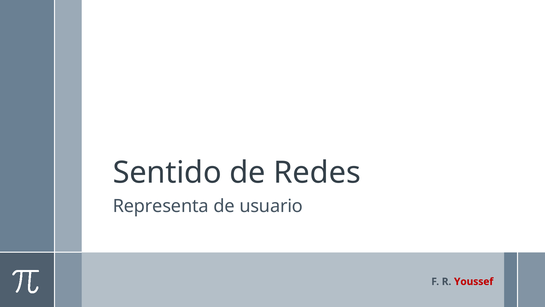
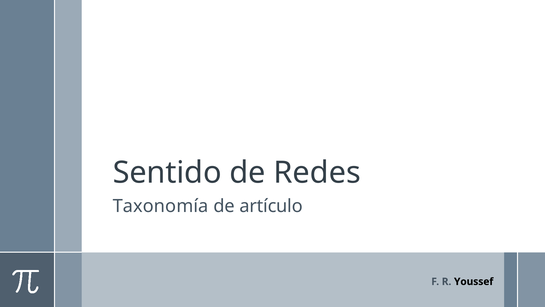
Representa: Representa -> Taxonomía (161, 206)
usuario: usuario -> artículo (271, 206)
Youssef colour: red -> black (474, 281)
